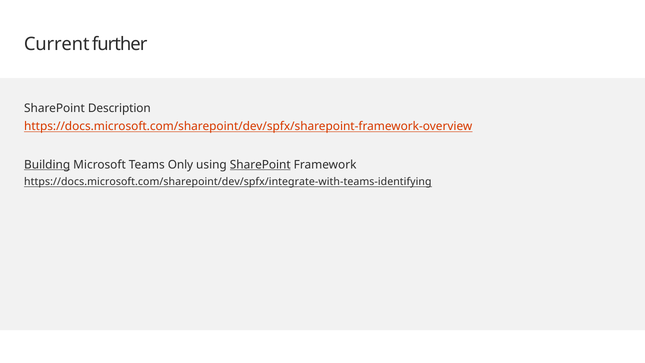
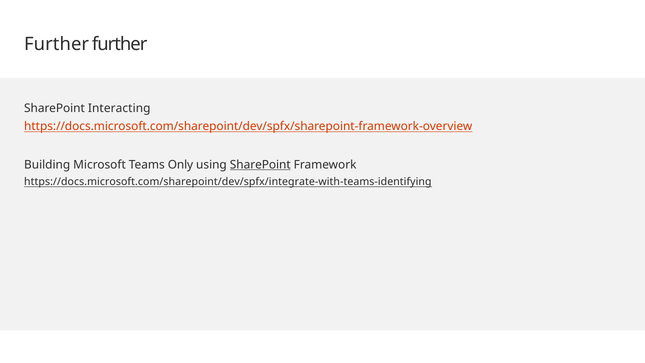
Current: Current -> Further (57, 44)
Description: Description -> Interacting (119, 108)
Building underline: present -> none (47, 165)
